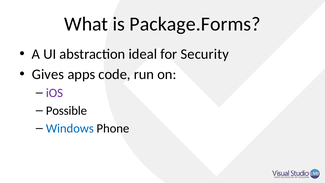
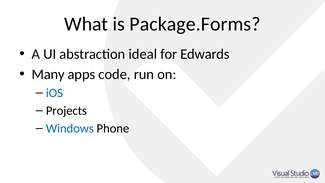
Security: Security -> Edwards (205, 54)
Gives: Gives -> Many (48, 74)
iOS colour: purple -> blue (54, 93)
Possible: Possible -> Projects (66, 111)
